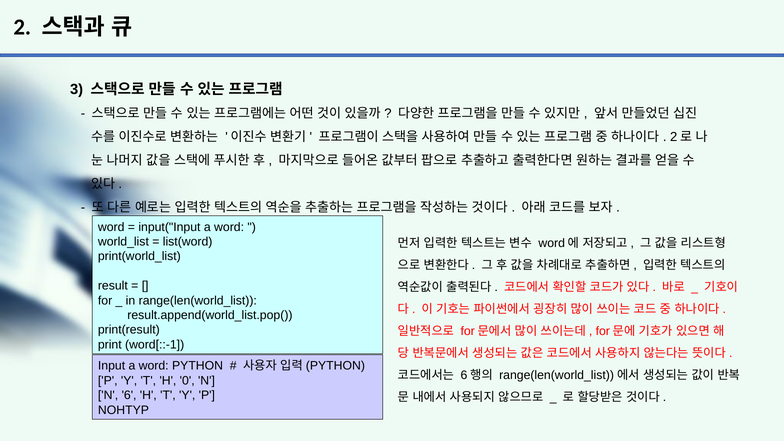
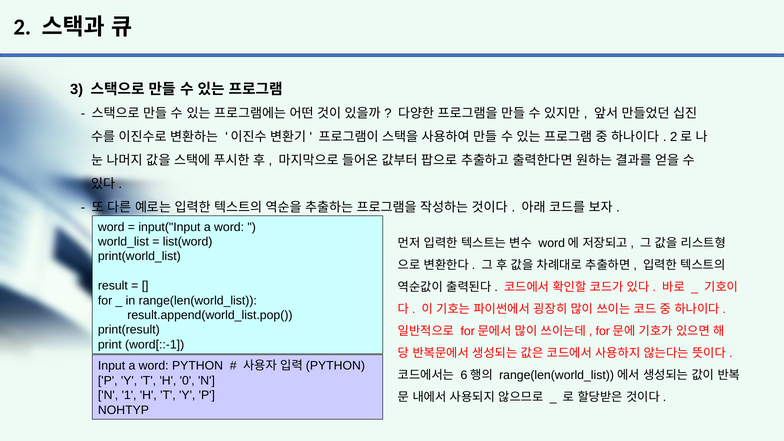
6: 6 -> 1 (129, 395)
